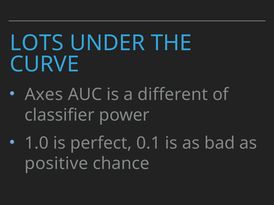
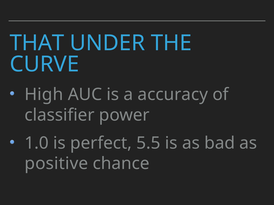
LOTS: LOTS -> THAT (37, 43)
Axes: Axes -> High (44, 95)
different: different -> accuracy (173, 95)
0.1: 0.1 -> 5.5 (148, 143)
